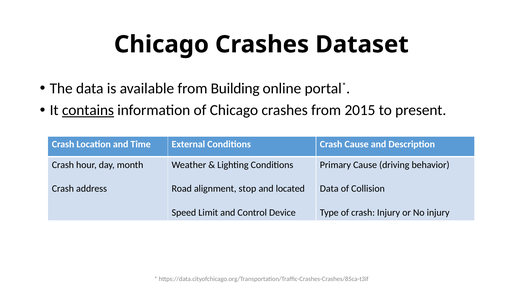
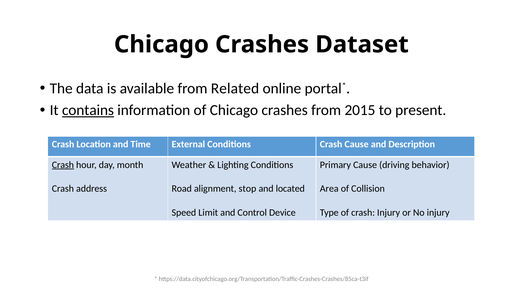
Building: Building -> Related (235, 88)
Crash underline: none -> present (63, 165)
Data: Data -> Area (329, 189)
